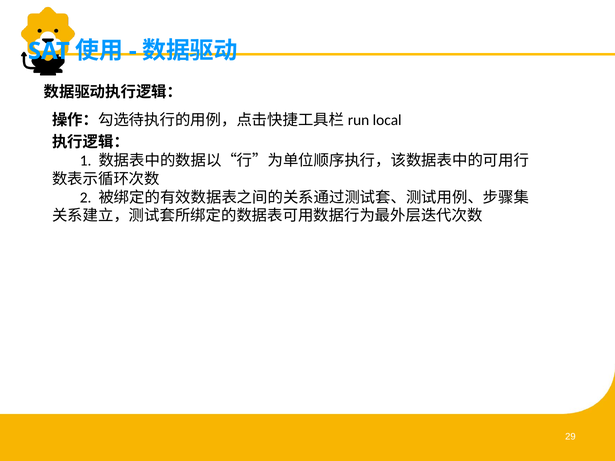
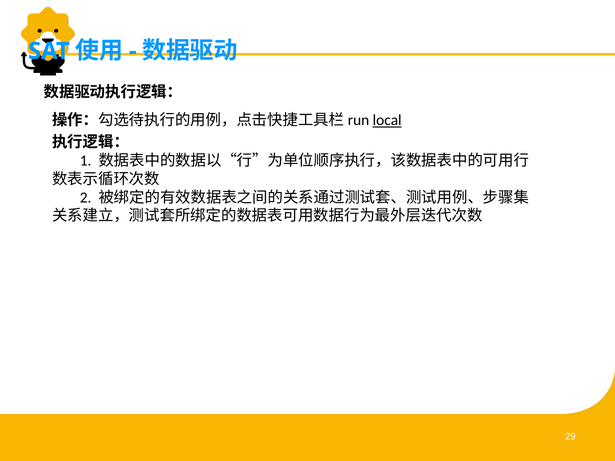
local underline: none -> present (387, 120)
